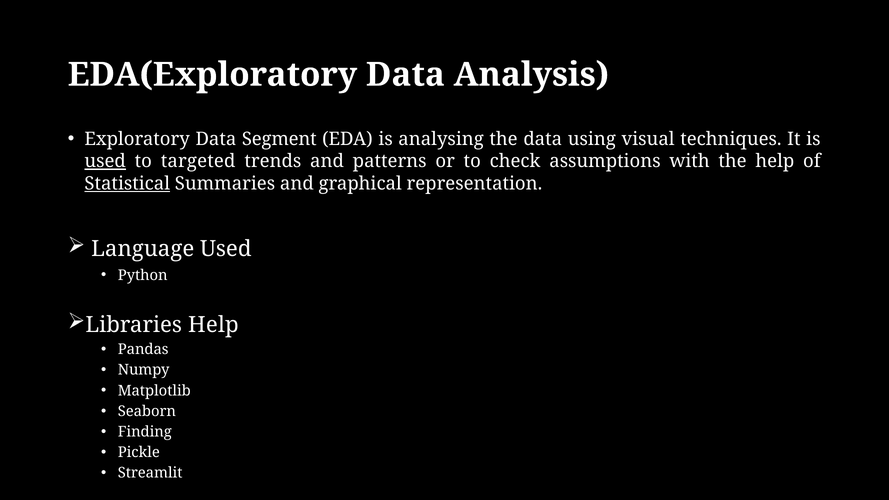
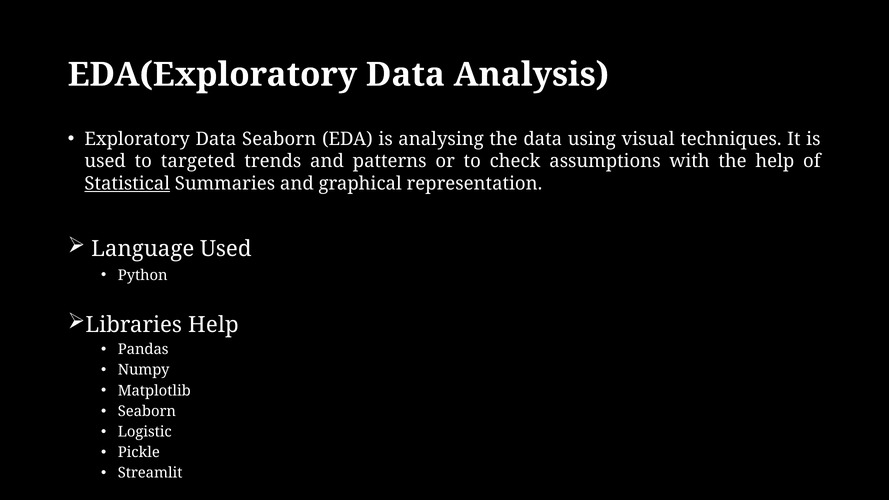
Data Segment: Segment -> Seaborn (279, 139)
used underline: present -> none (105, 161)
Finding: Finding -> Logistic (145, 432)
